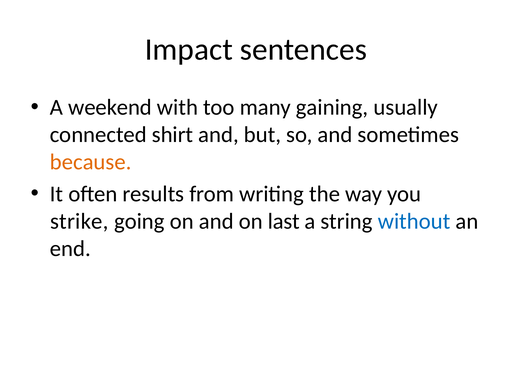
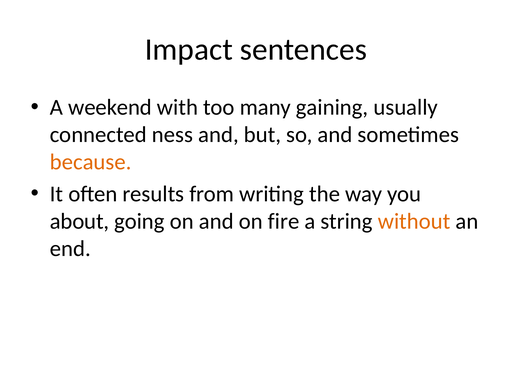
shirt: shirt -> ness (173, 135)
strike: strike -> about (80, 221)
last: last -> fire (284, 221)
without colour: blue -> orange (414, 221)
